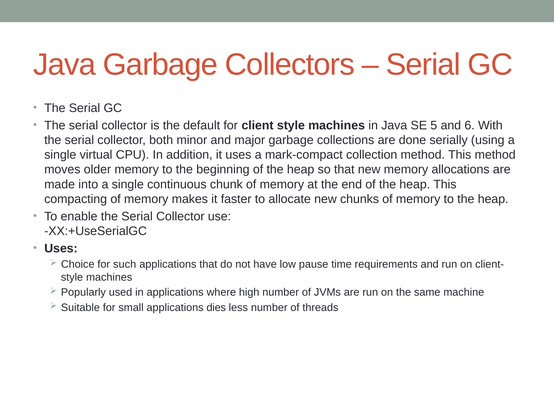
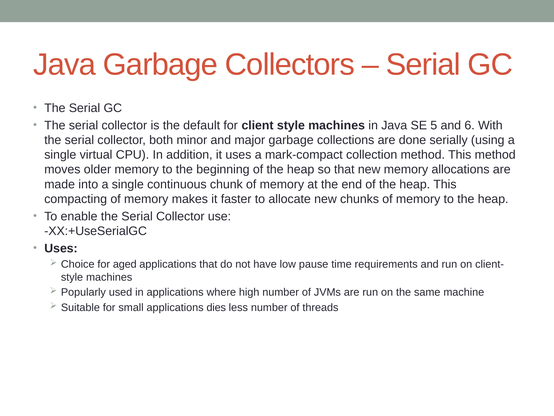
such: such -> aged (125, 264)
